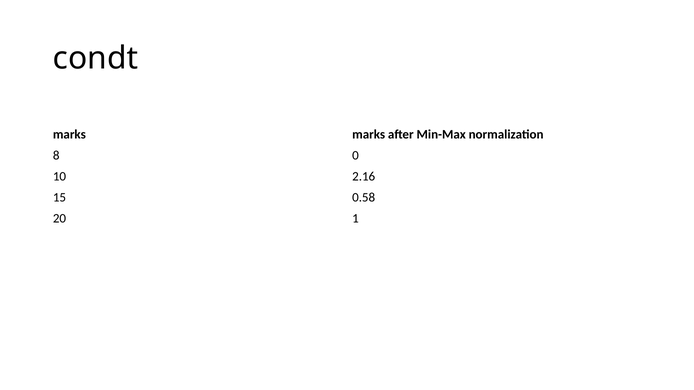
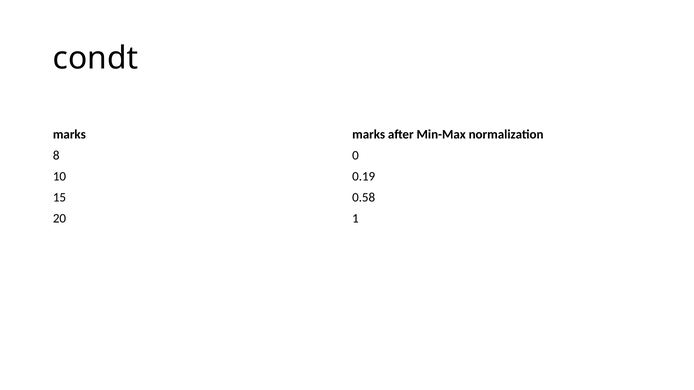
2.16: 2.16 -> 0.19 (364, 177)
